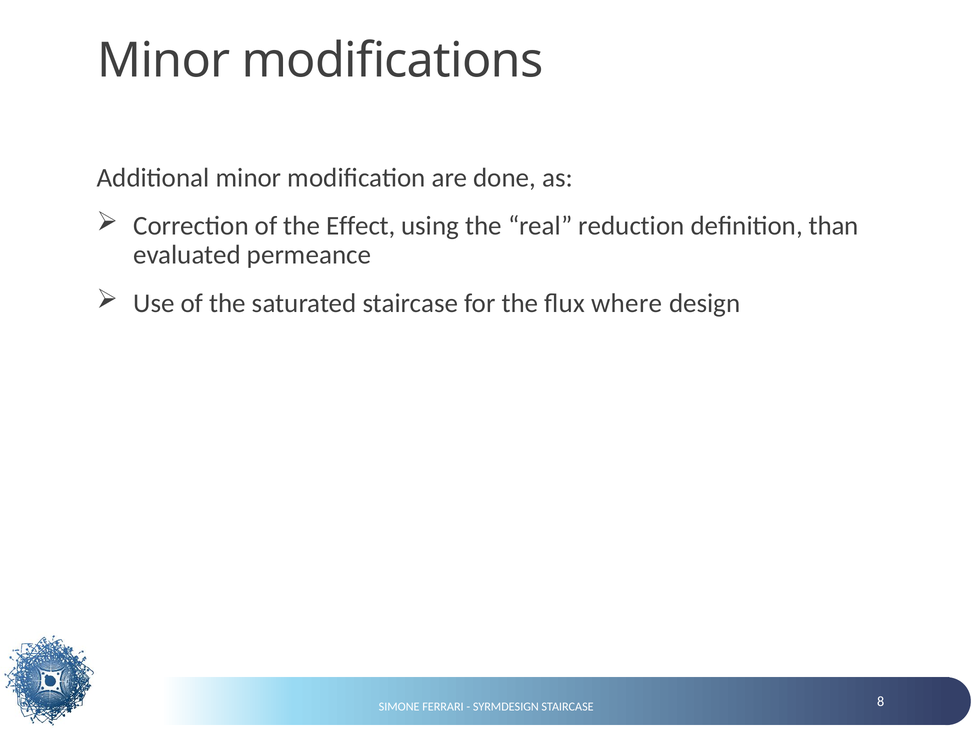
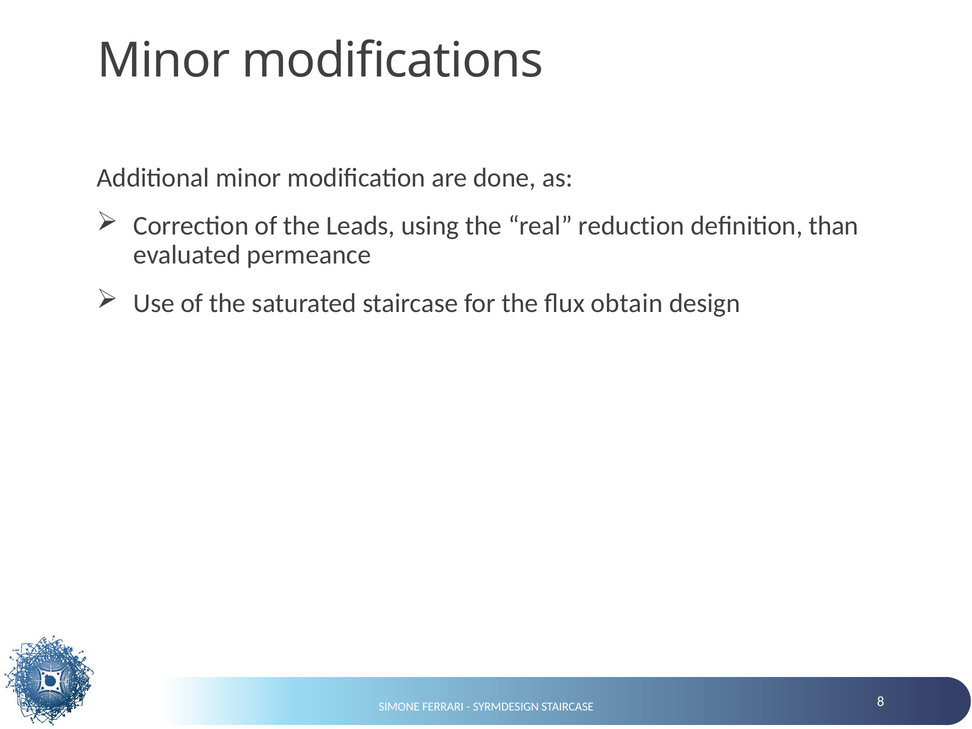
Effect: Effect -> Leads (361, 226)
where: where -> obtain (627, 303)
